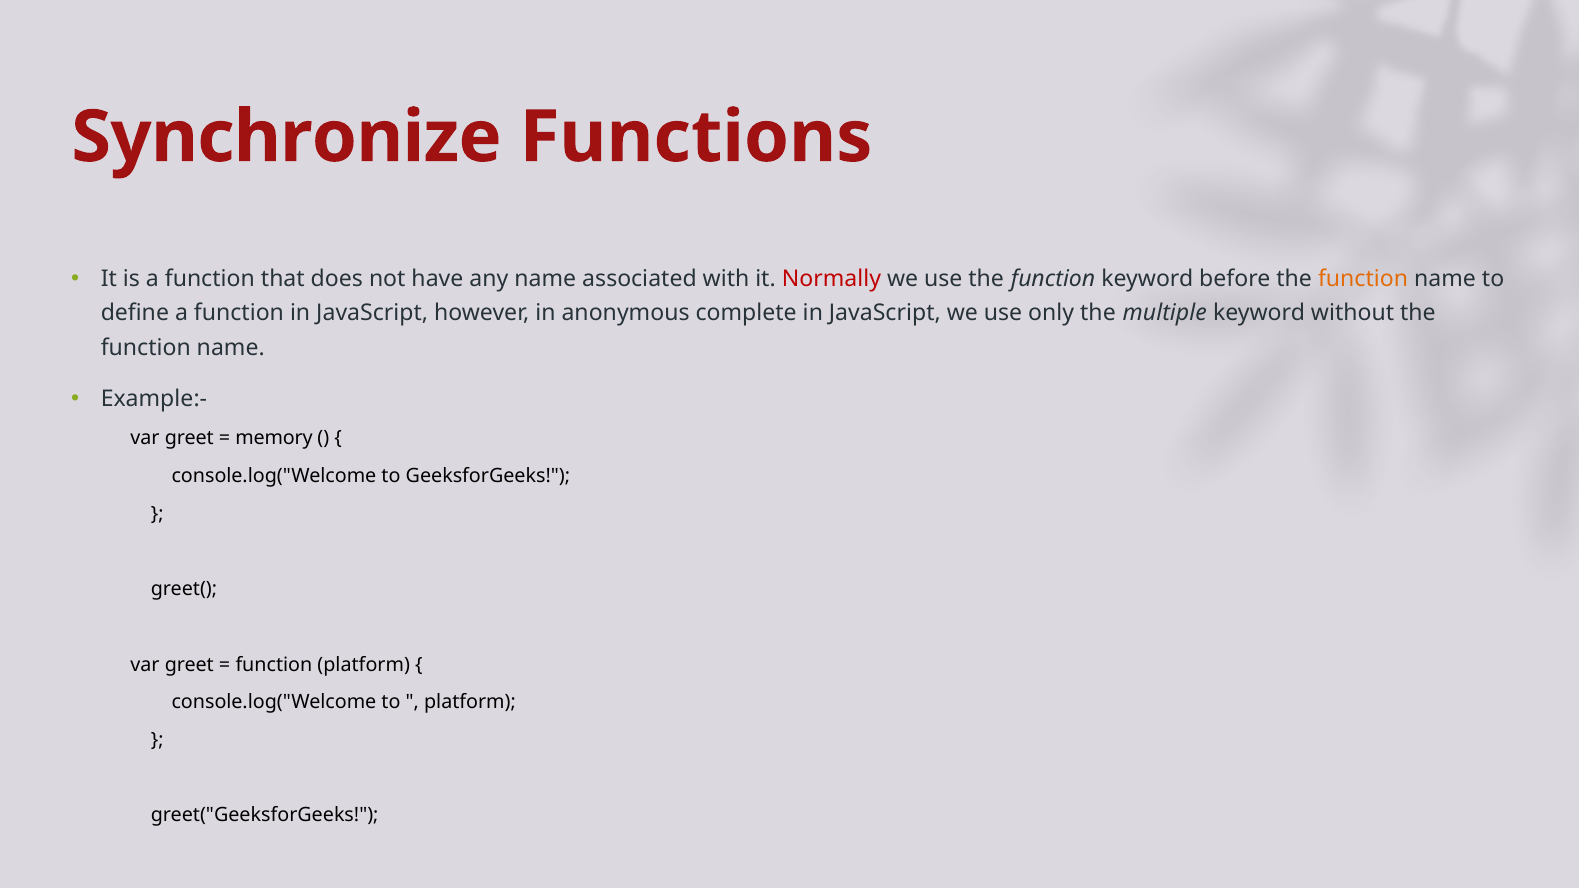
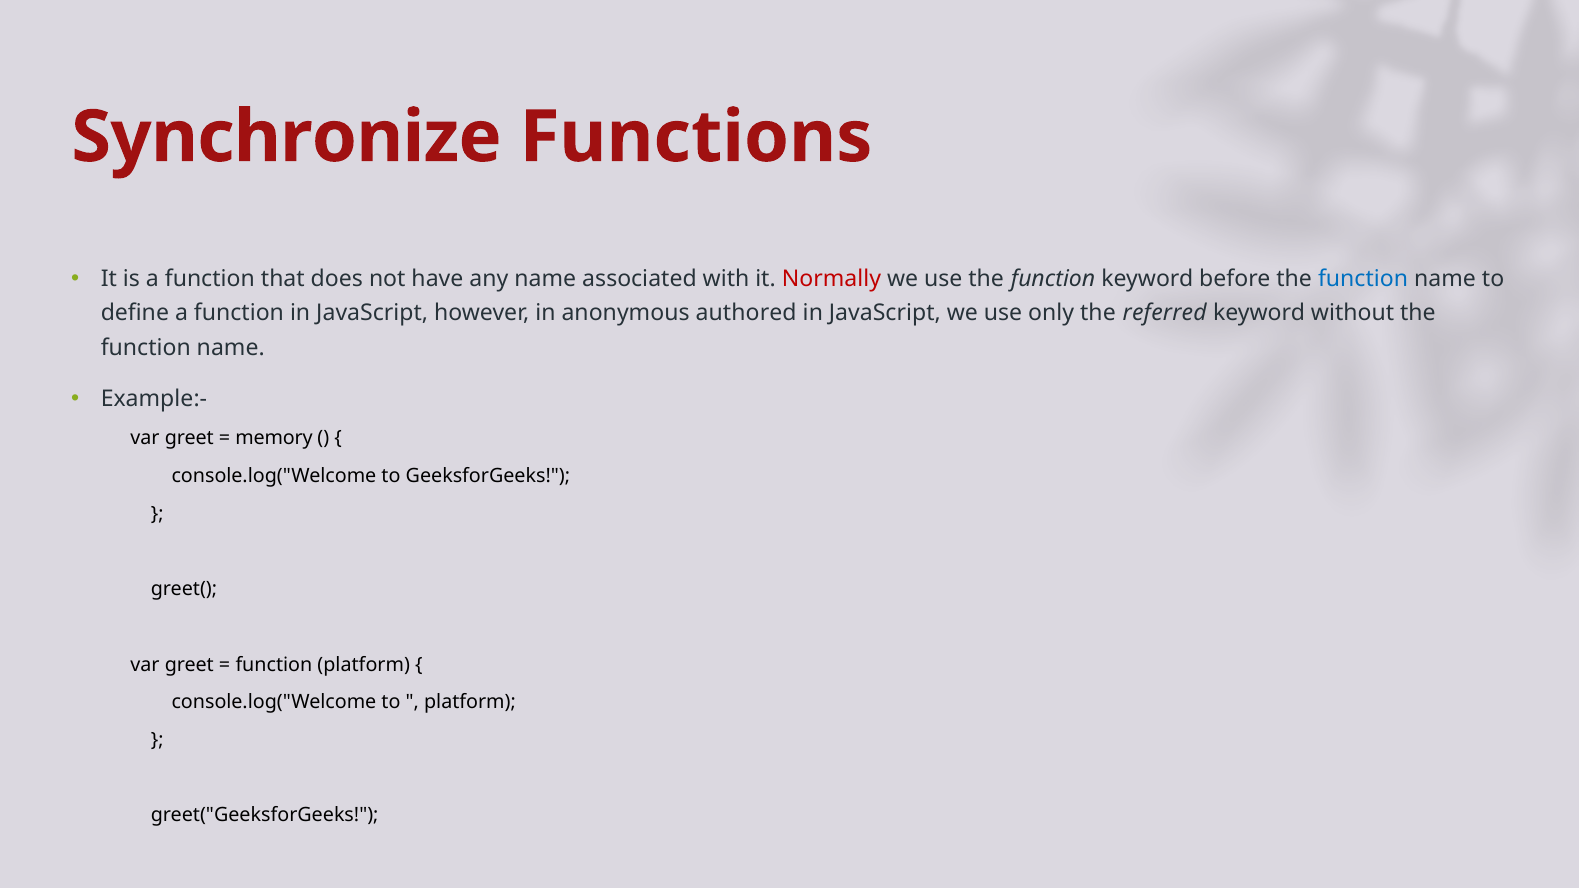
function colour: orange -> blue (1363, 279)
complete: complete -> authored (746, 313)
multiple: multiple -> referred (1165, 313)
